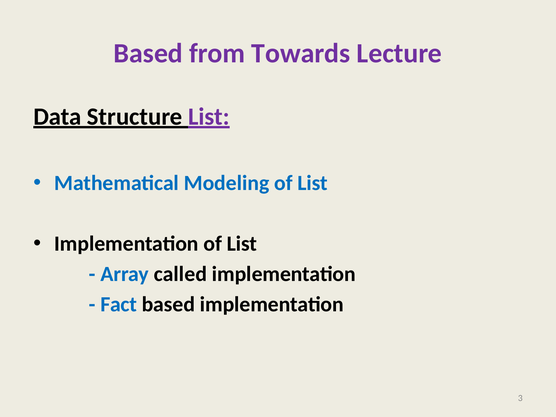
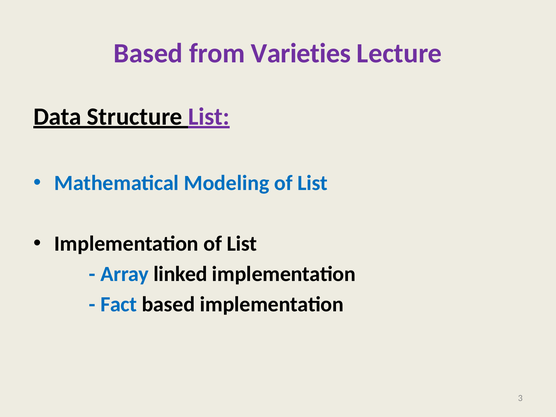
Towards: Towards -> Varieties (301, 53)
called: called -> linked (180, 274)
